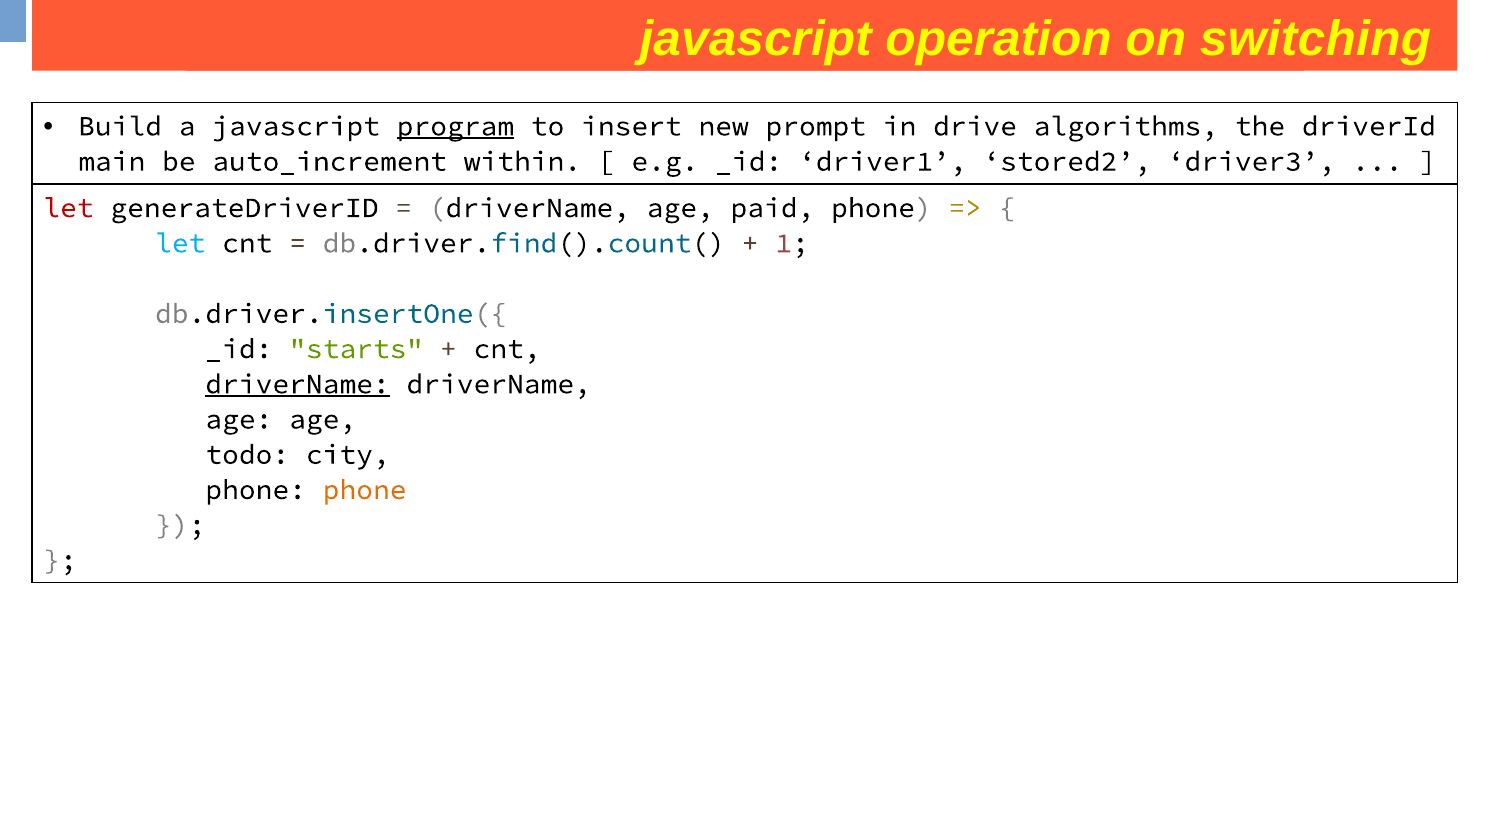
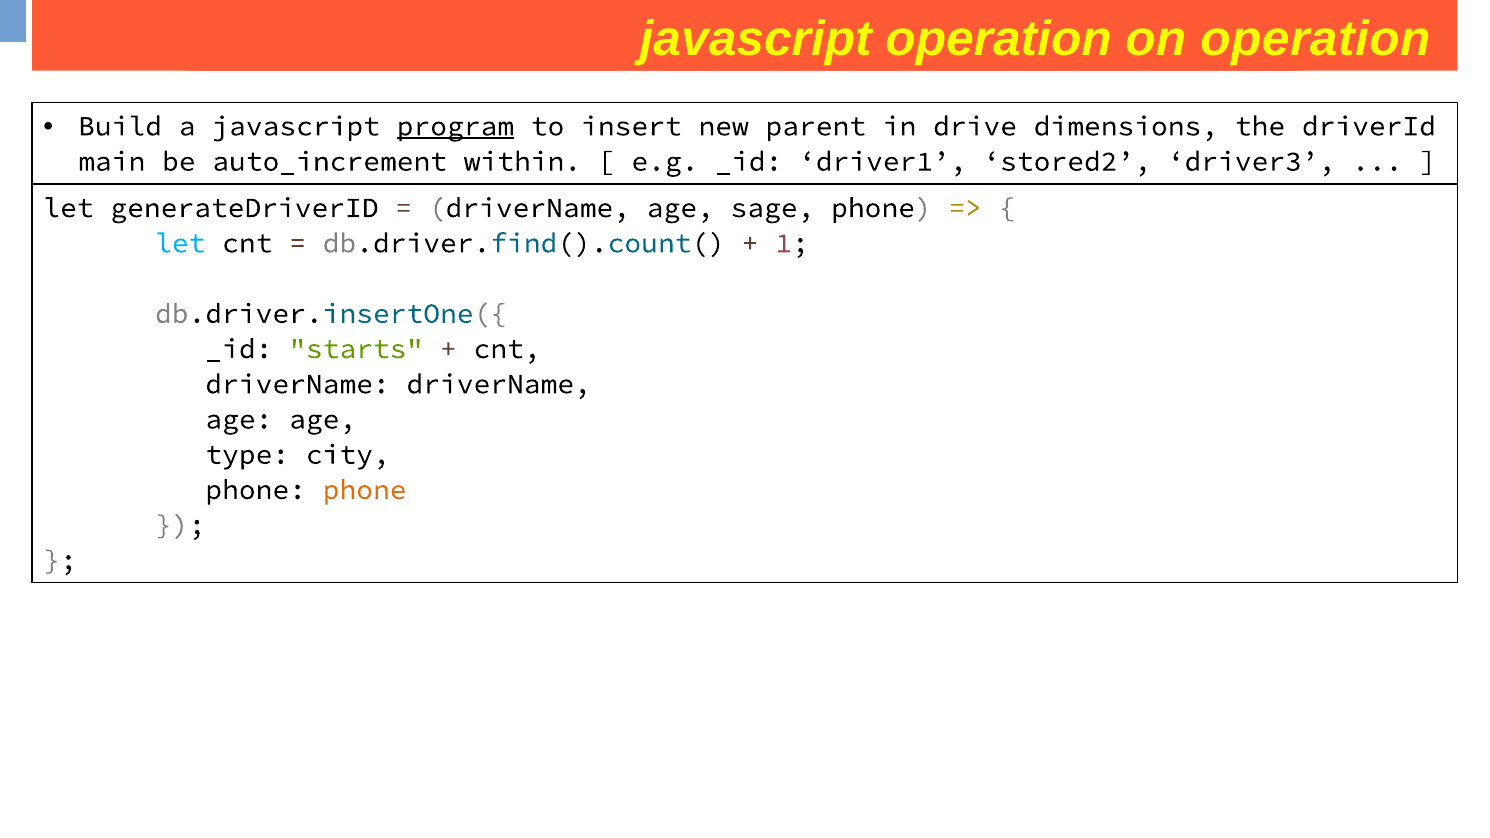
switching: switching -> operation (1315, 39)
prompt: prompt -> parent (816, 126)
algorithms: algorithms -> dimensions (1126, 126)
let colour: red -> black (68, 208)
paid: paid -> sage (772, 208)
driverName underline: present -> none (298, 384)
todo: todo -> type (247, 455)
